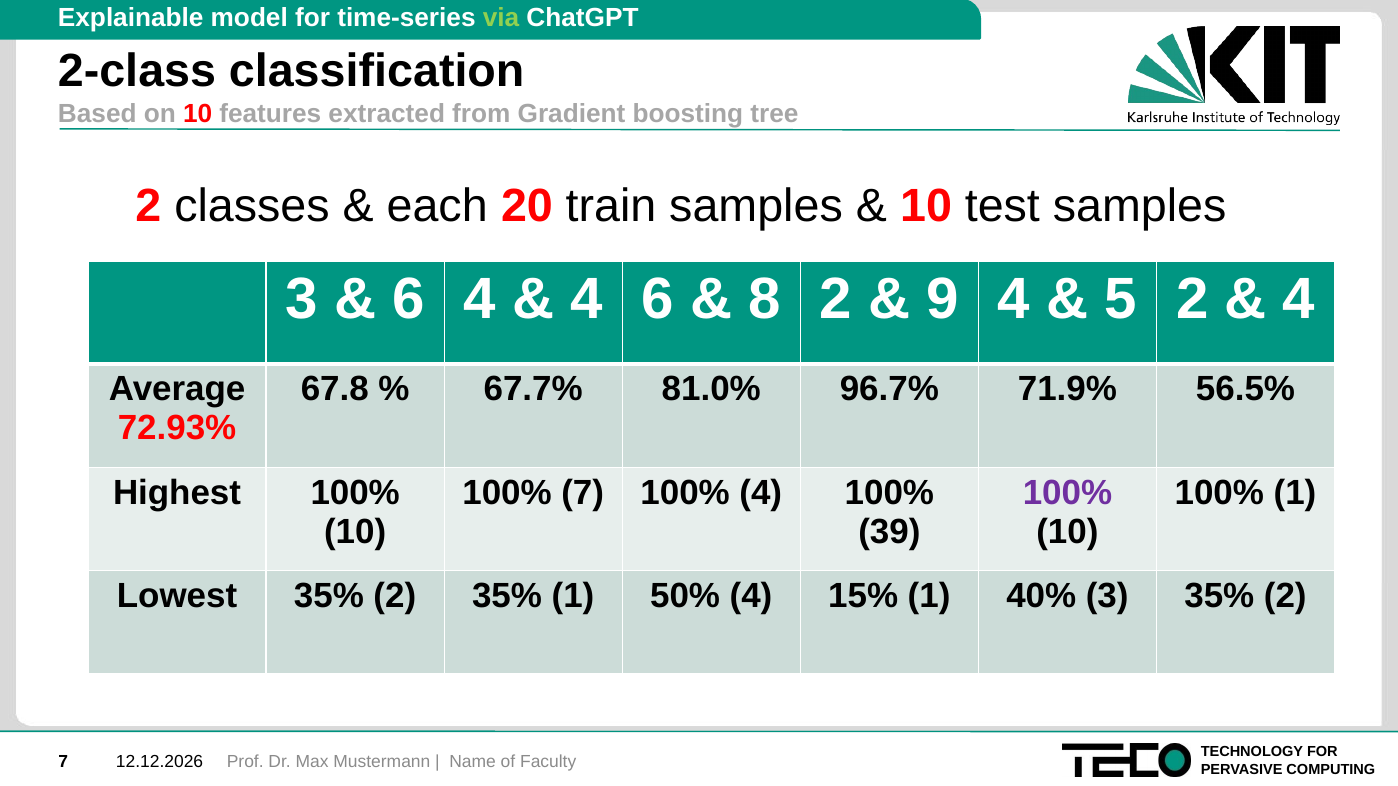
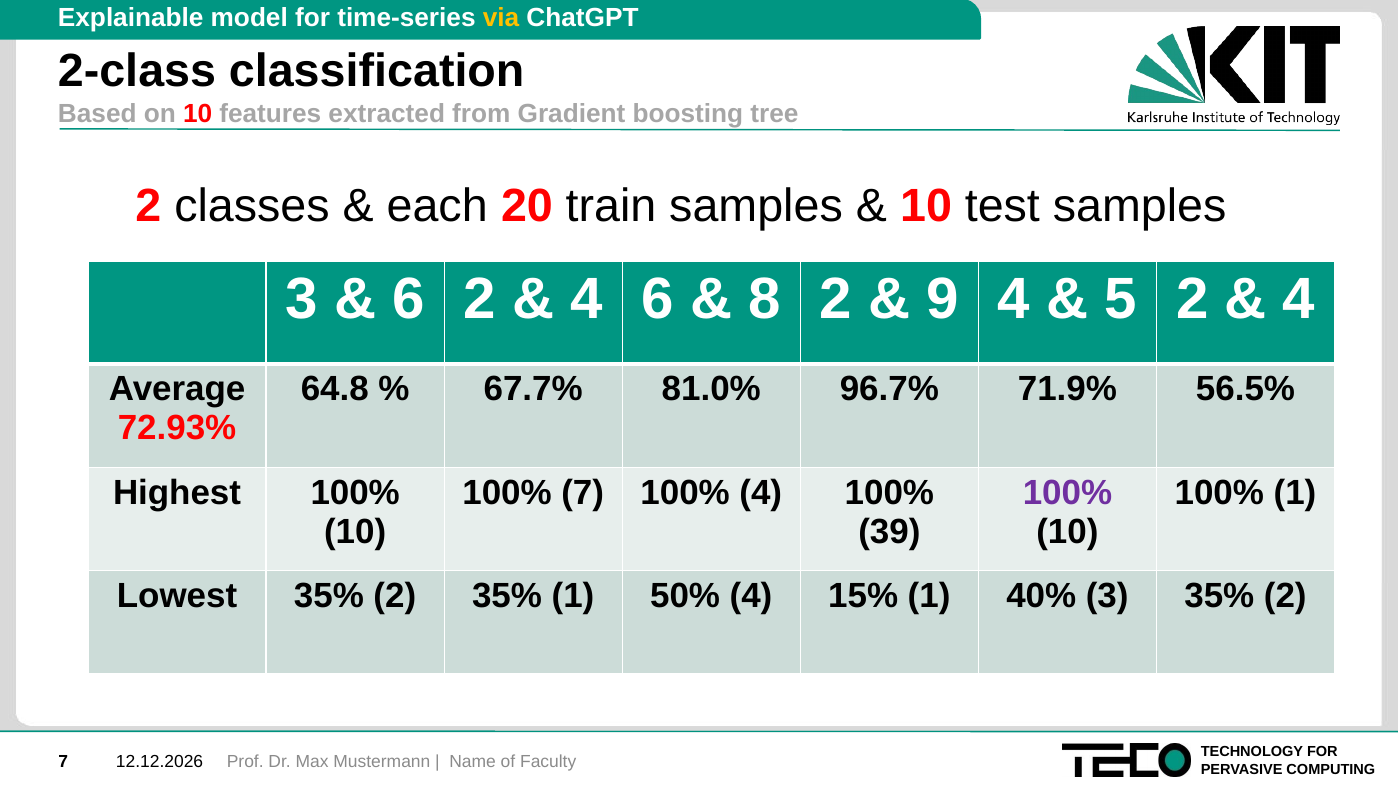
via colour: light green -> yellow (501, 18)
6 4: 4 -> 2 (480, 300)
67.8: 67.8 -> 64.8 (335, 390)
